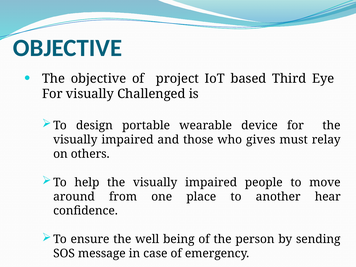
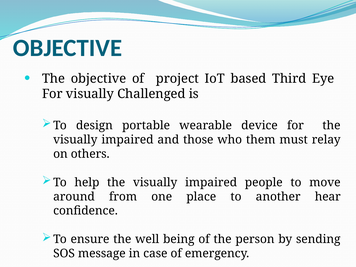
gives: gives -> them (261, 140)
